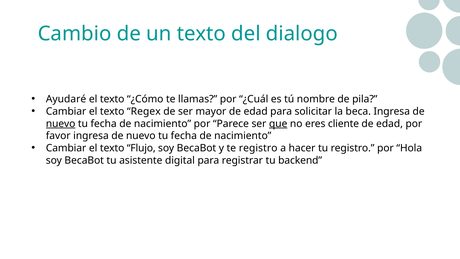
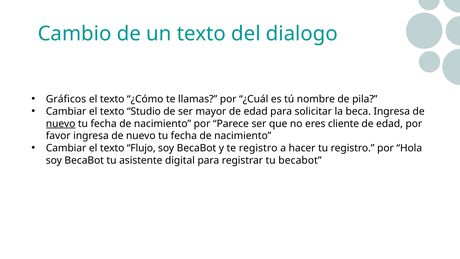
Ayudaré: Ayudaré -> Gráficos (66, 99)
Regex: Regex -> Studio (144, 111)
que underline: present -> none (278, 124)
tu backend: backend -> becabot (300, 160)
